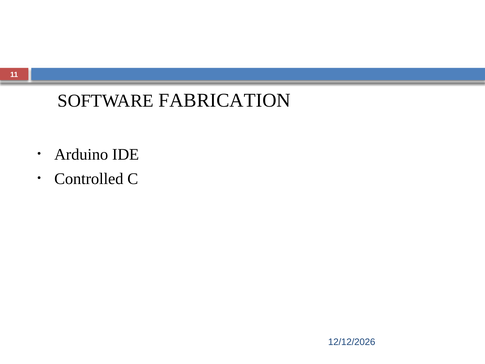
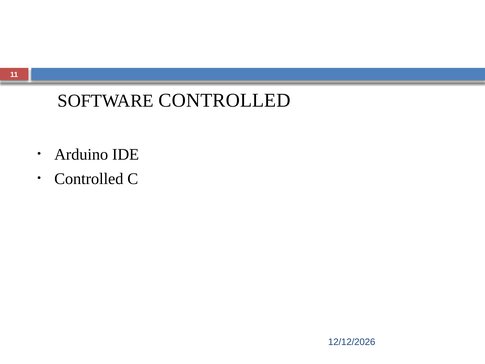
SOFTWARE FABRICATION: FABRICATION -> CONTROLLED (225, 100)
